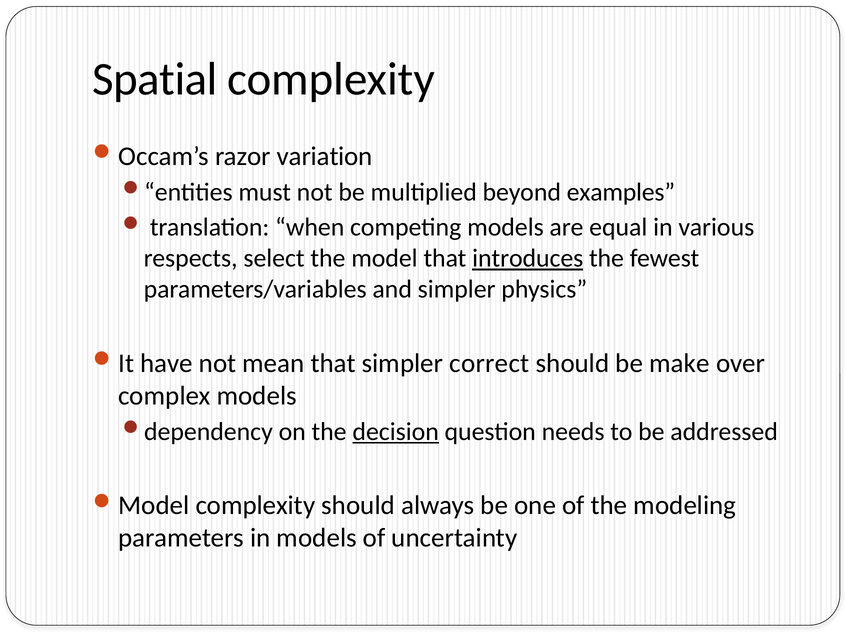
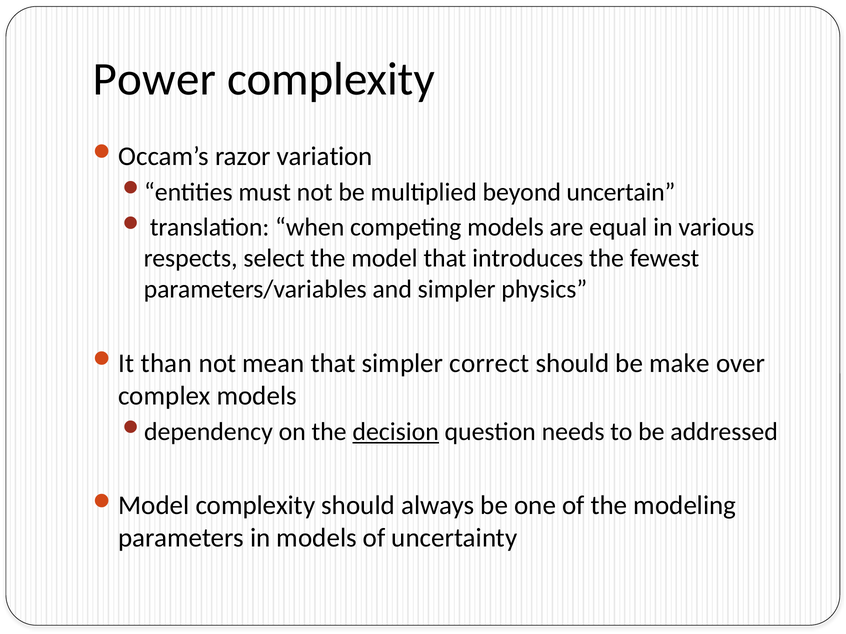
Spatial: Spatial -> Power (155, 79)
examples: examples -> uncertain (621, 192)
introduces underline: present -> none (528, 259)
have: have -> than (166, 364)
